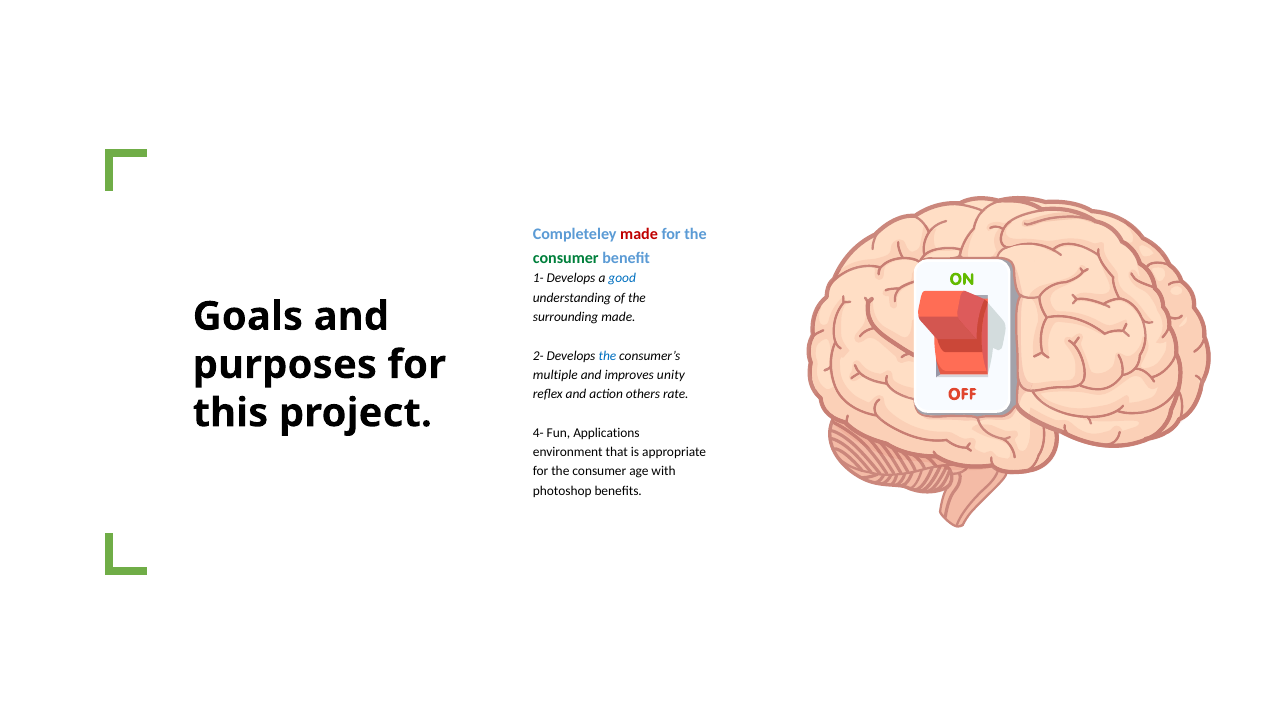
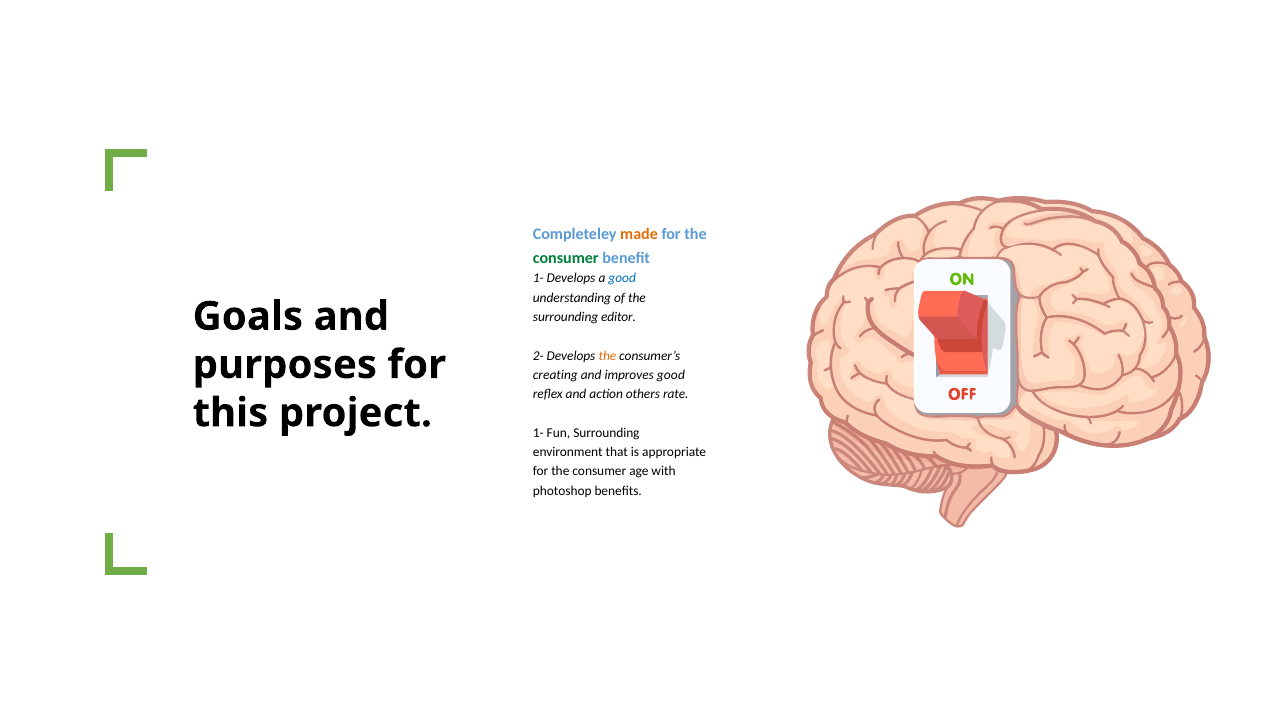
made colour: red -> orange (639, 235)
surrounding made: made -> editor (619, 317)
the colour: blue -> orange (607, 356)
multiple: multiple -> creating (555, 375)
improves unity: unity -> good (671, 375)
4-: 4- -> 1- (538, 433)
Fun Applications: Applications -> Surrounding (606, 433)
